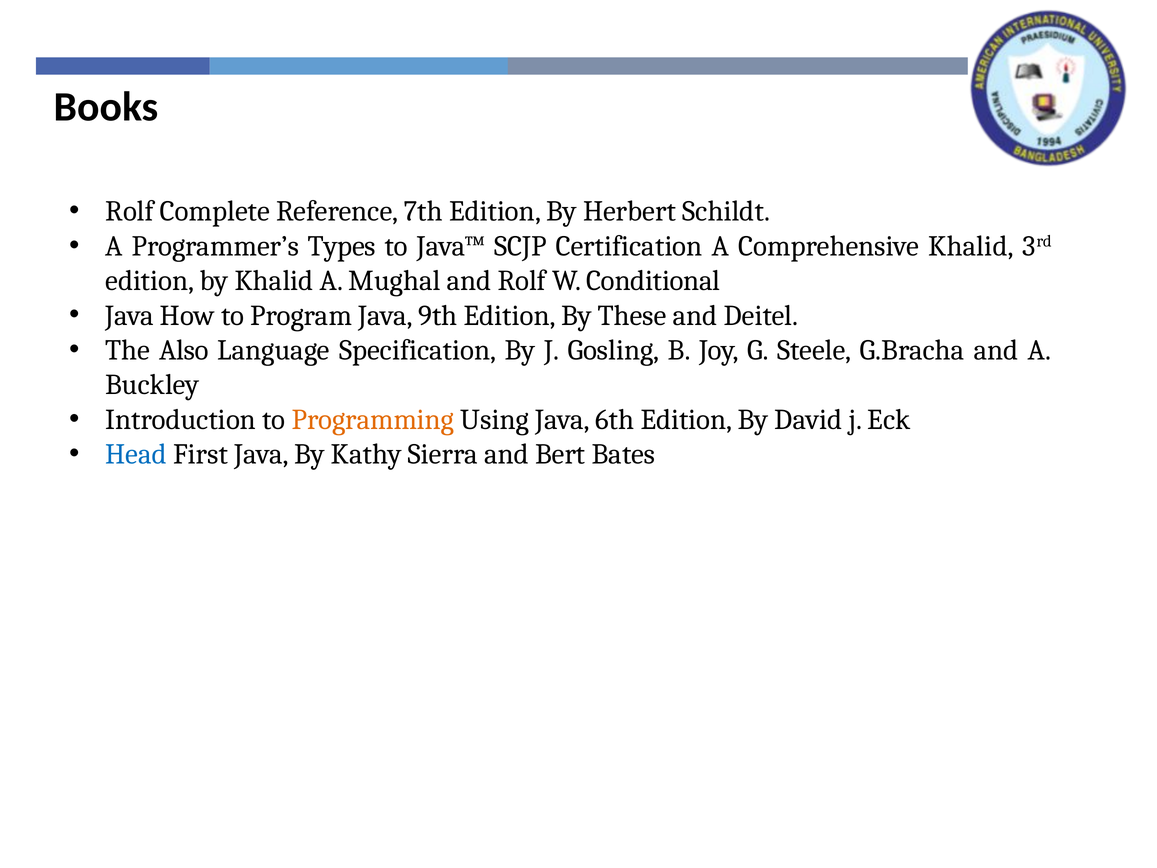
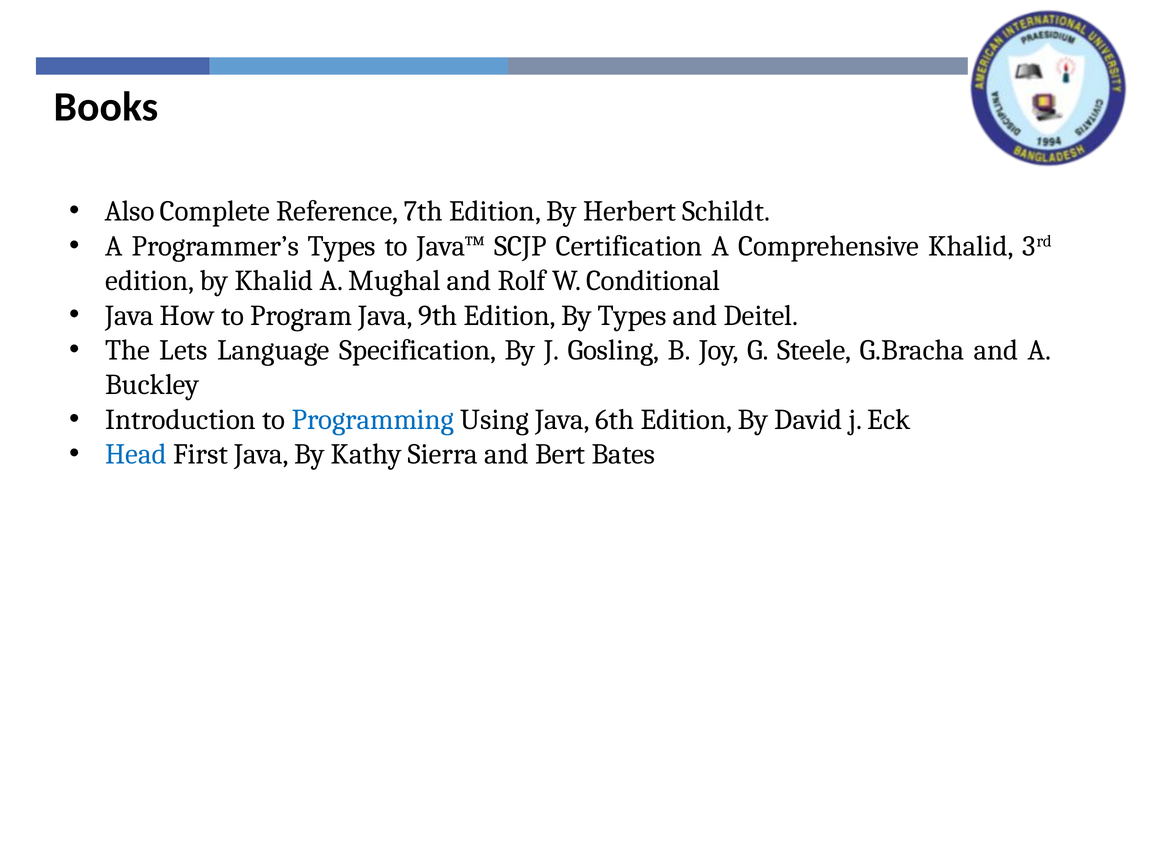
Rolf: Rolf -> Also (130, 211)
By These: These -> Types (632, 315)
Also: Also -> Lets (184, 350)
Programming colour: orange -> blue (373, 420)
